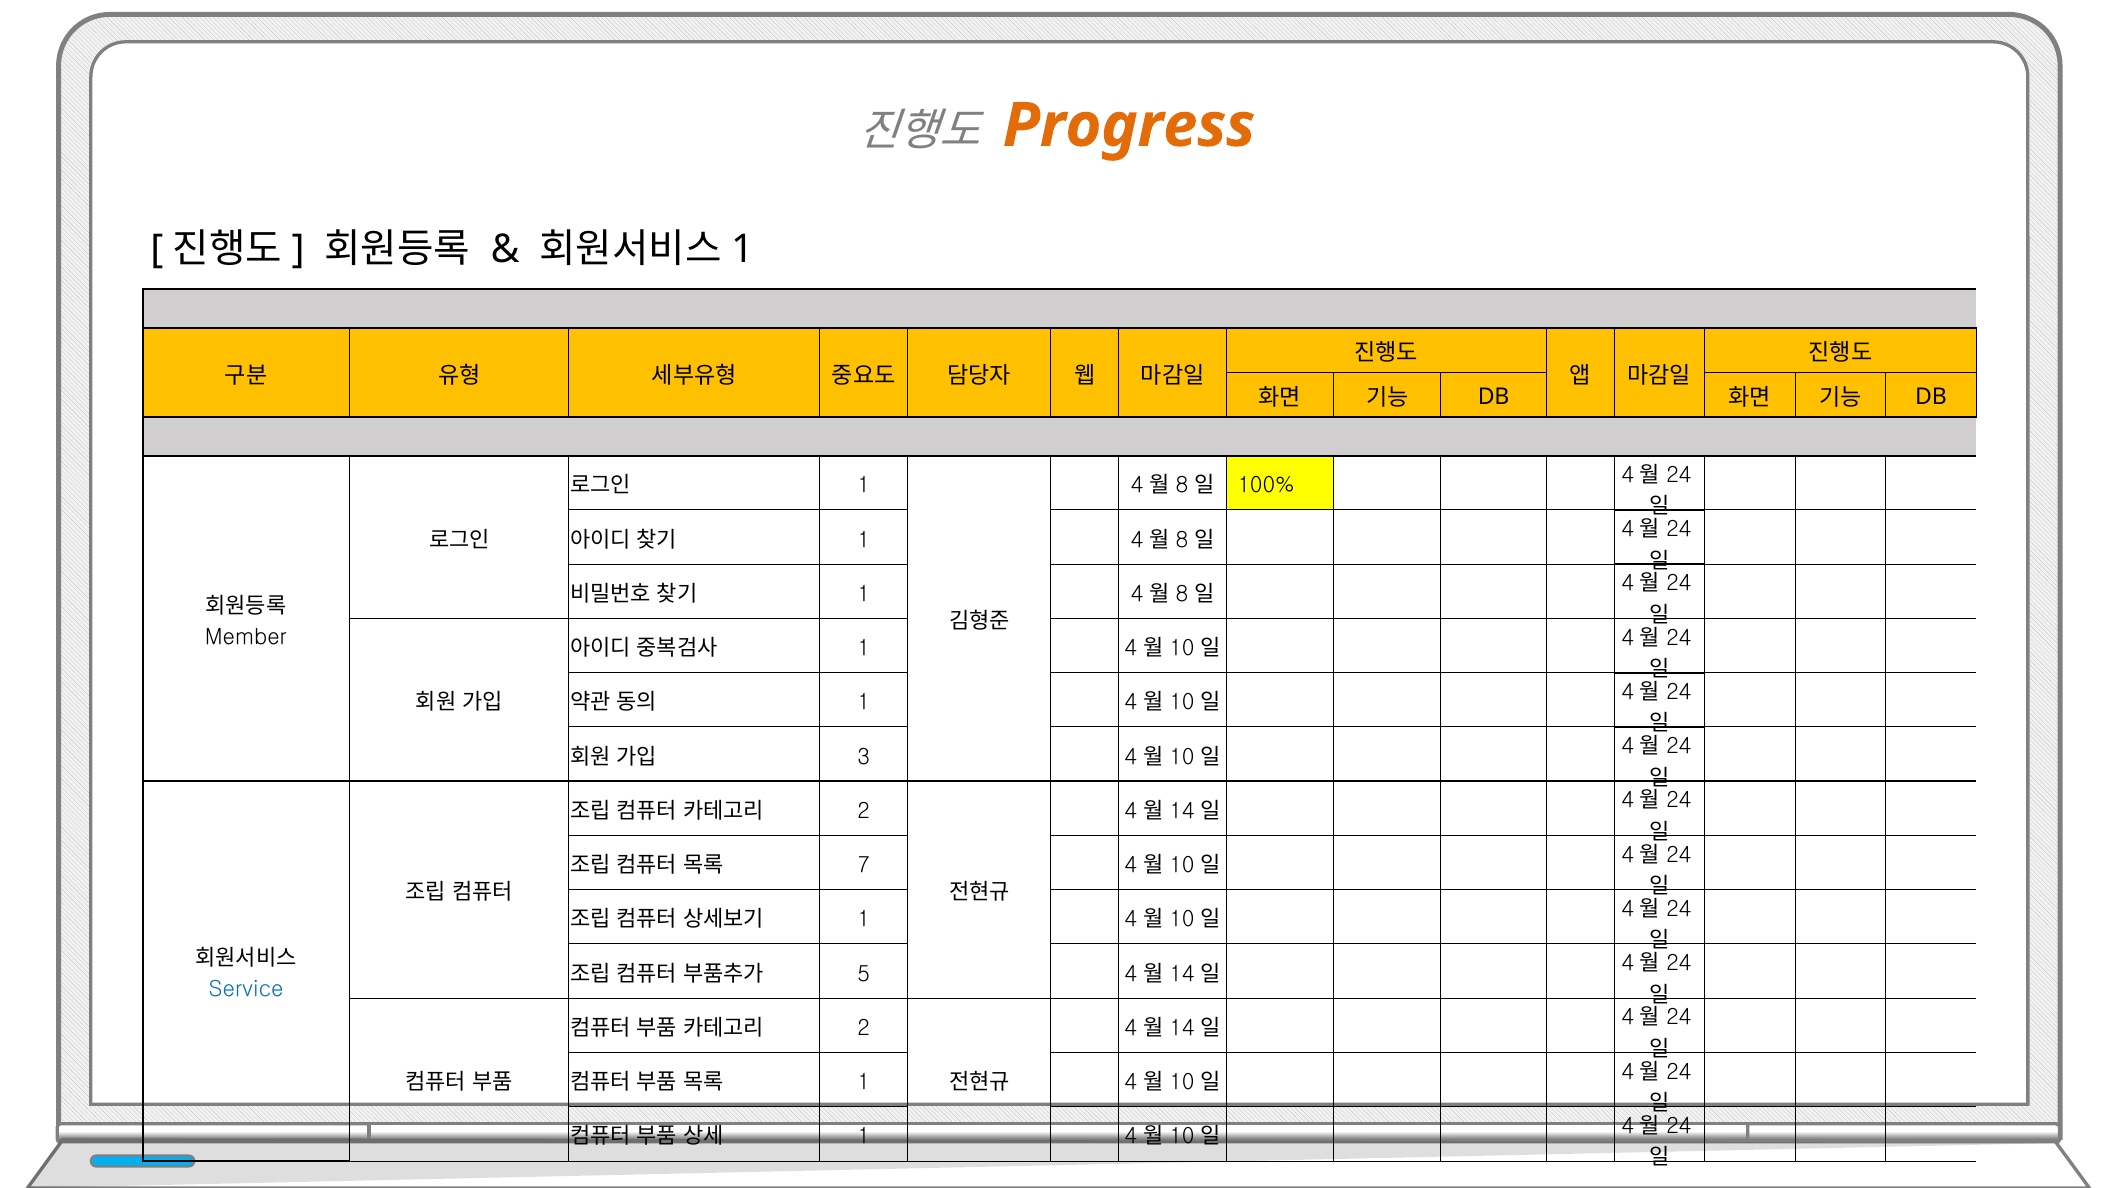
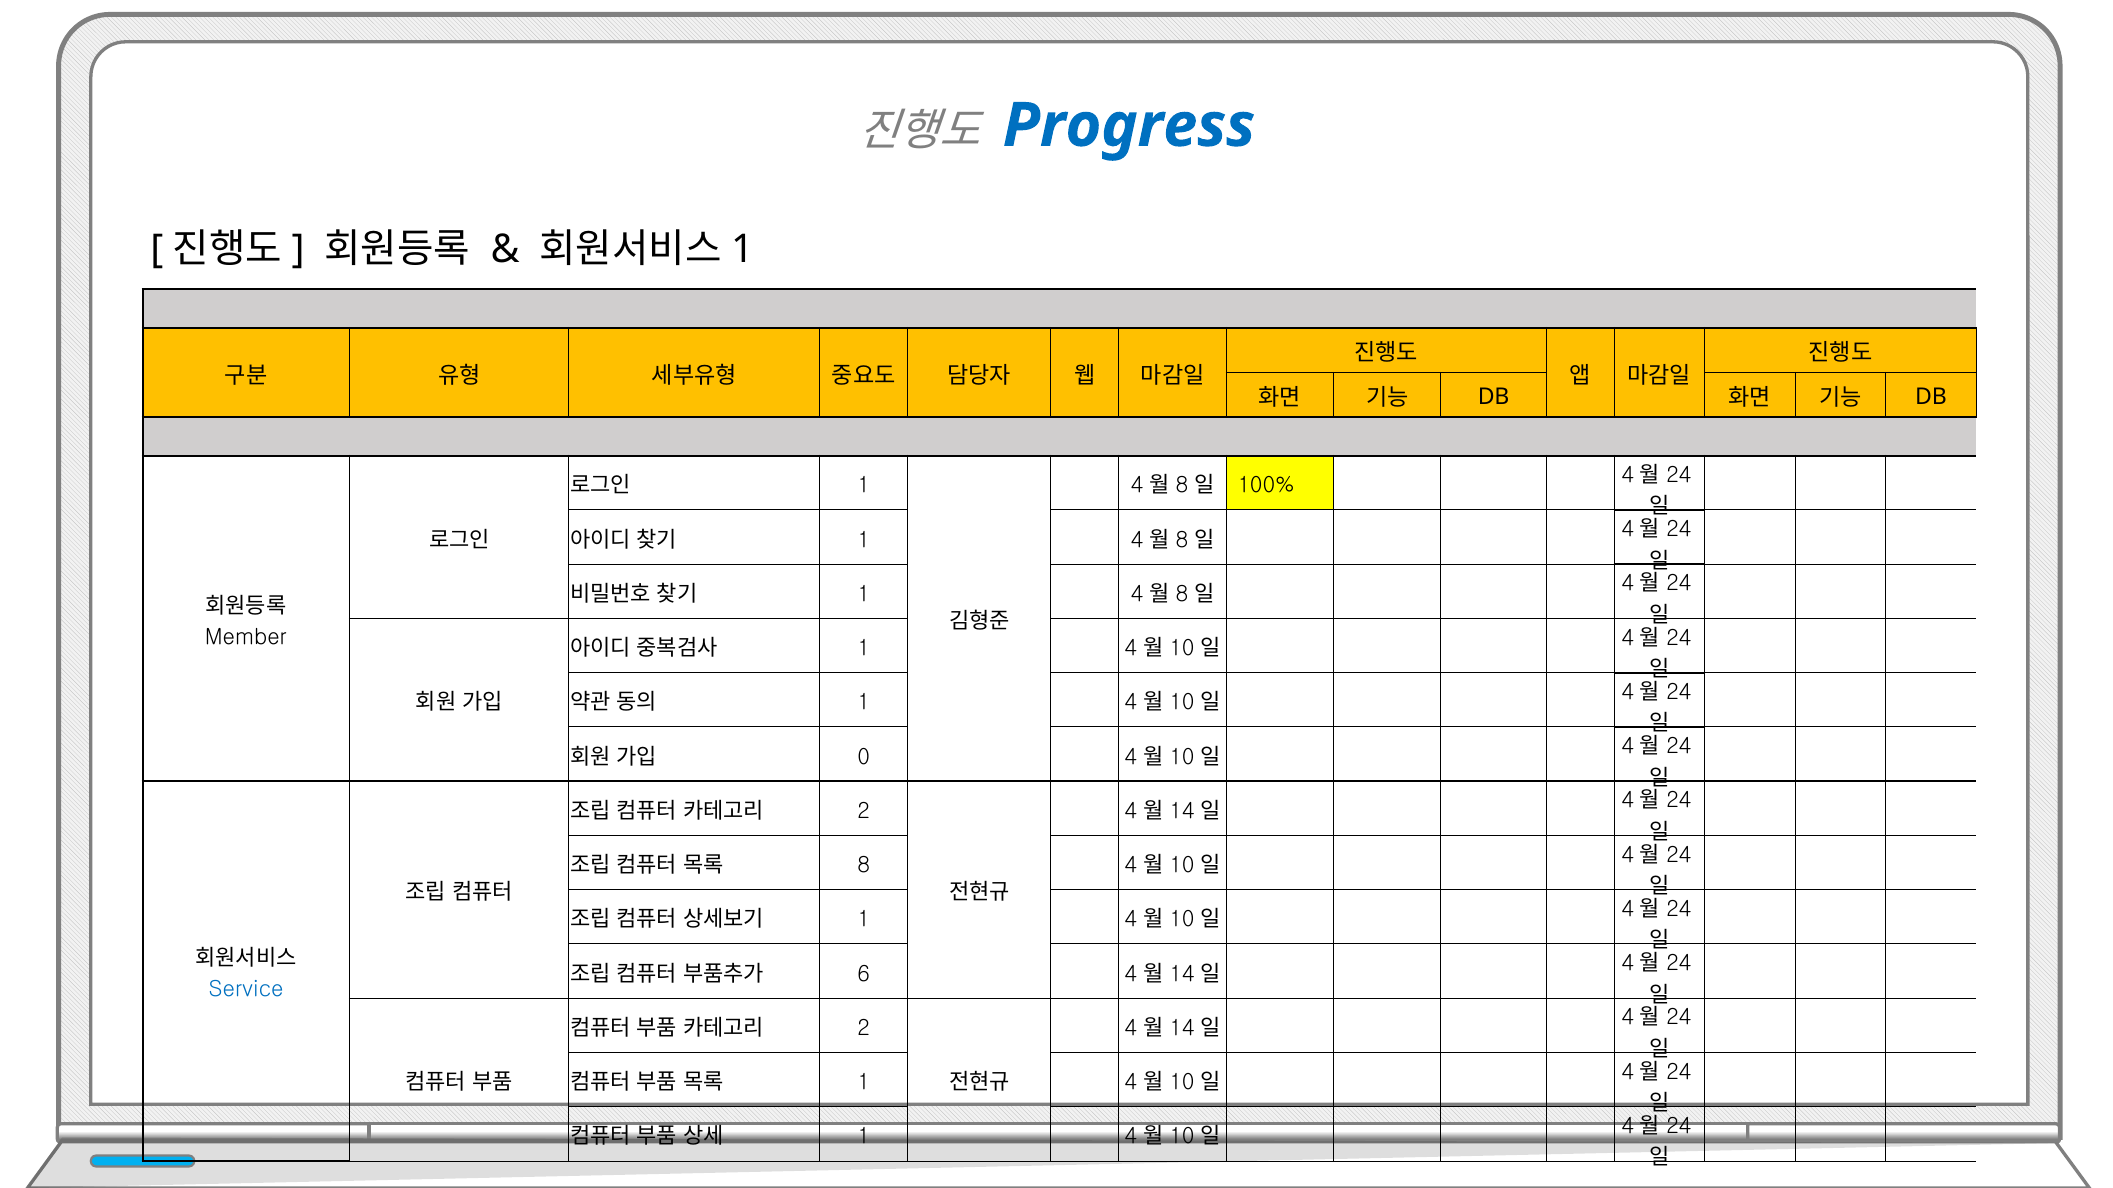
Progress colour: orange -> blue (1129, 126)
3: 3 -> 0 (864, 757)
7: 7 -> 8 (864, 866)
5: 5 -> 6 (864, 974)
